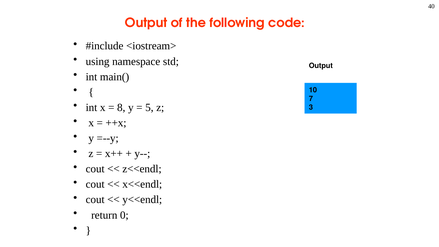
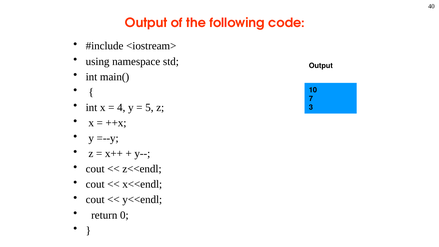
8: 8 -> 4 (121, 107)
